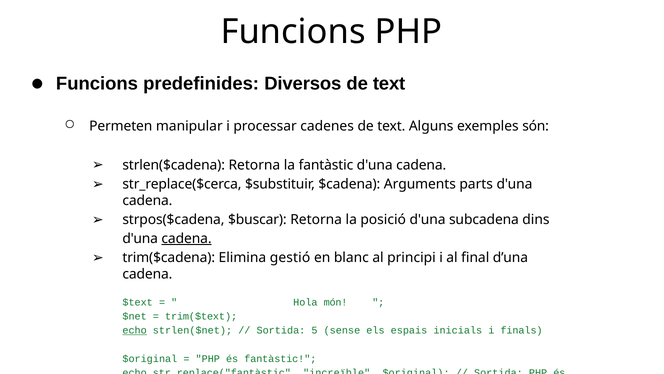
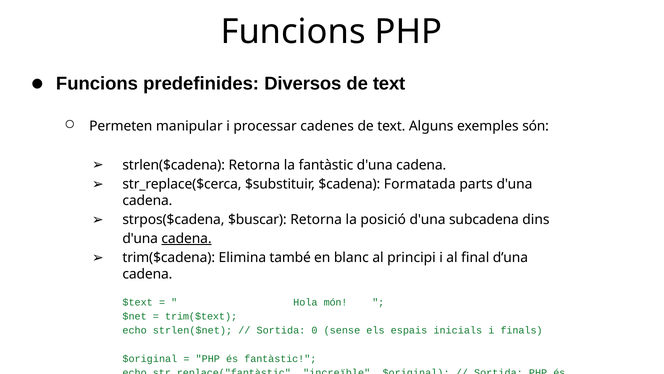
Arguments: Arguments -> Formatada (420, 184)
gestió: gestió -> també (290, 257)
echo underline: present -> none (135, 330)
5: 5 -> 0 (314, 330)
